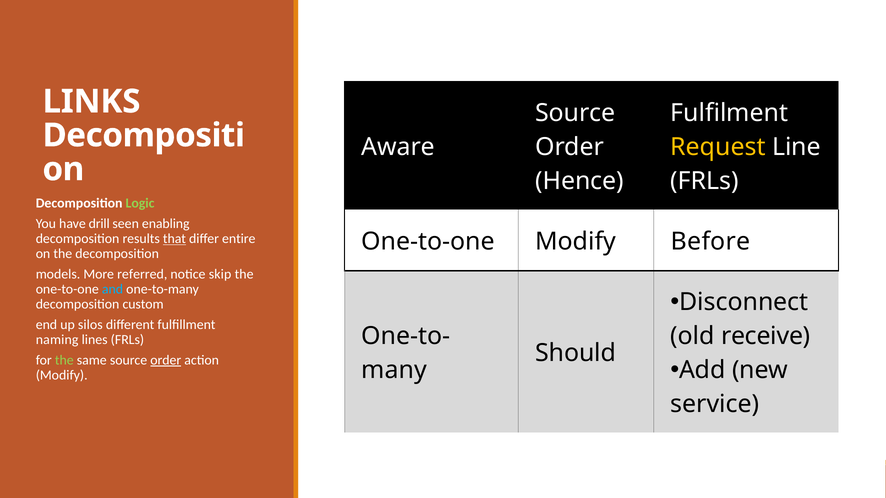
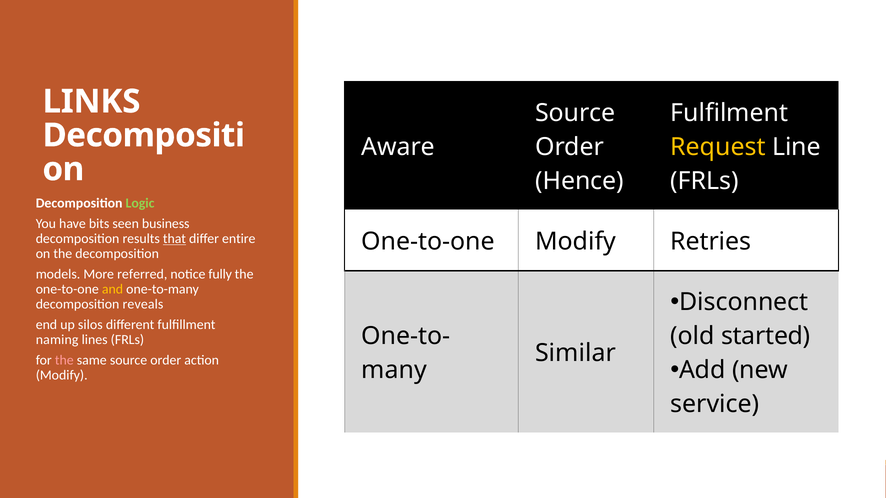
drill: drill -> bits (99, 224)
enabling: enabling -> business (166, 224)
Before: Before -> Retries (711, 242)
skip: skip -> fully (220, 275)
and colour: light blue -> yellow (113, 289)
custom: custom -> reveals (143, 304)
receive: receive -> started (766, 336)
Should: Should -> Similar (575, 353)
the colour: light green -> pink (64, 360)
order underline: present -> none (166, 360)
